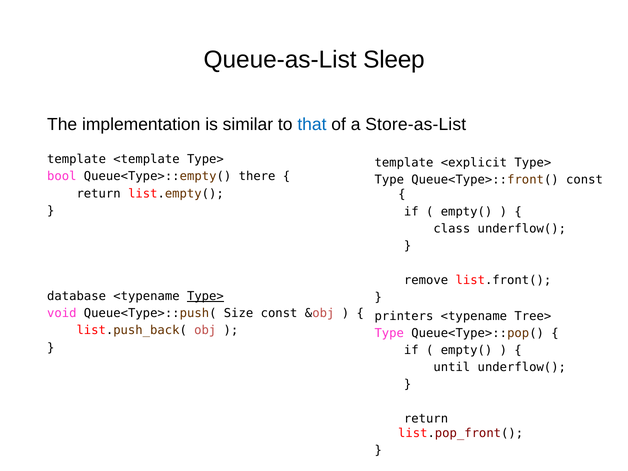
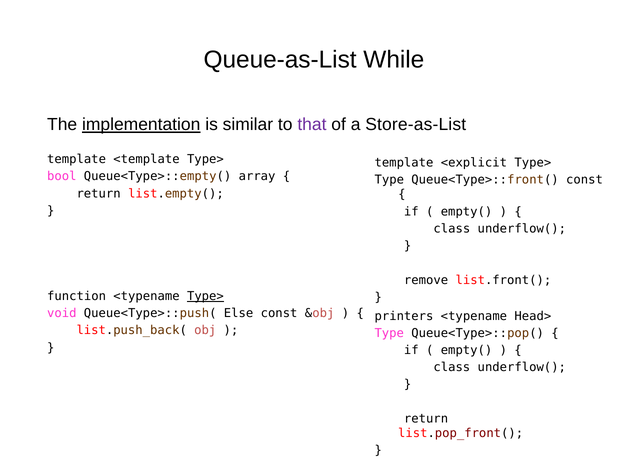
Sleep: Sleep -> While (394, 60)
implementation underline: none -> present (141, 125)
that colour: blue -> purple (312, 125)
there: there -> array (257, 176)
database: database -> function (77, 296)
Size: Size -> Else (239, 313)
Tree>: Tree> -> Head> (533, 316)
until: until -> class (452, 367)
